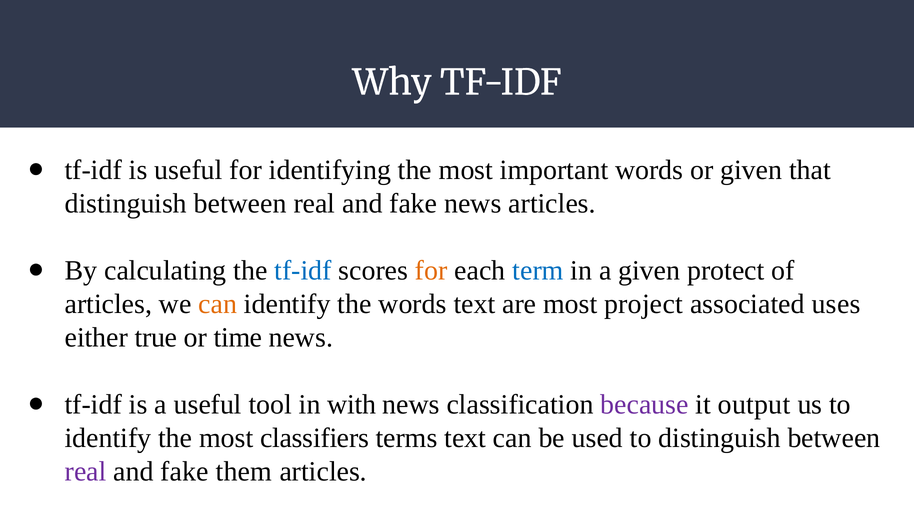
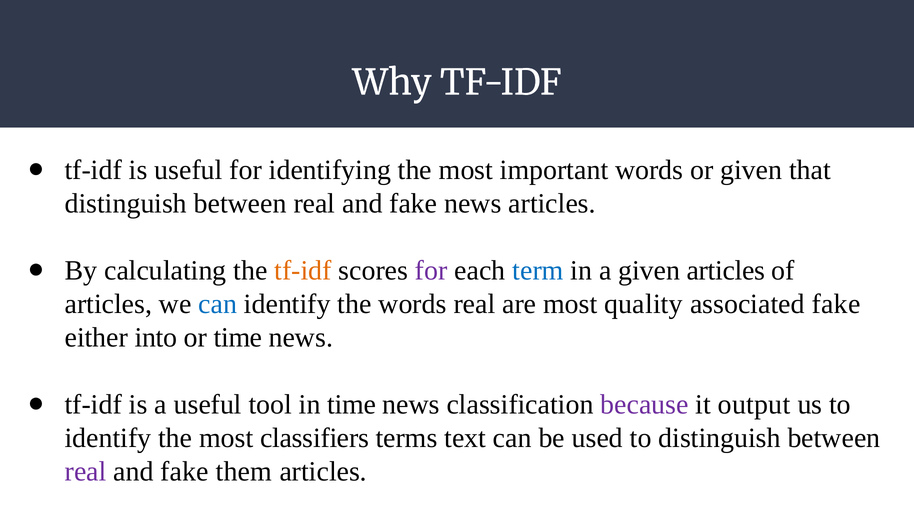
tf-idf colour: blue -> orange (303, 271)
for colour: orange -> purple (431, 271)
given protect: protect -> articles (726, 271)
can colour: orange -> blue (218, 304)
words text: text -> real (474, 304)
project: project -> quality (643, 304)
associated uses: uses -> fake (836, 304)
true: true -> into (156, 338)
in with: with -> time (352, 405)
